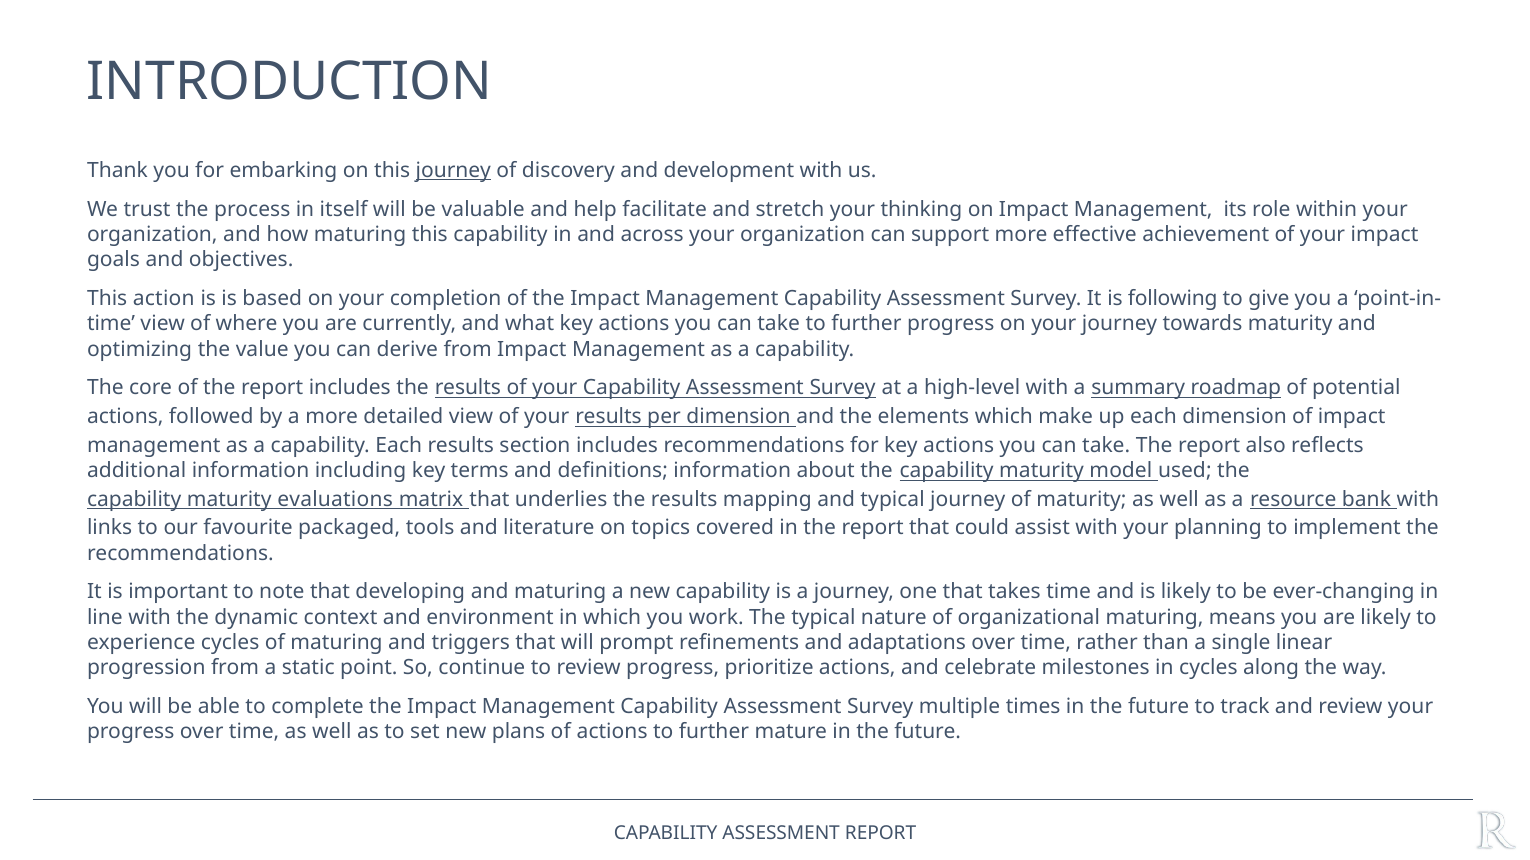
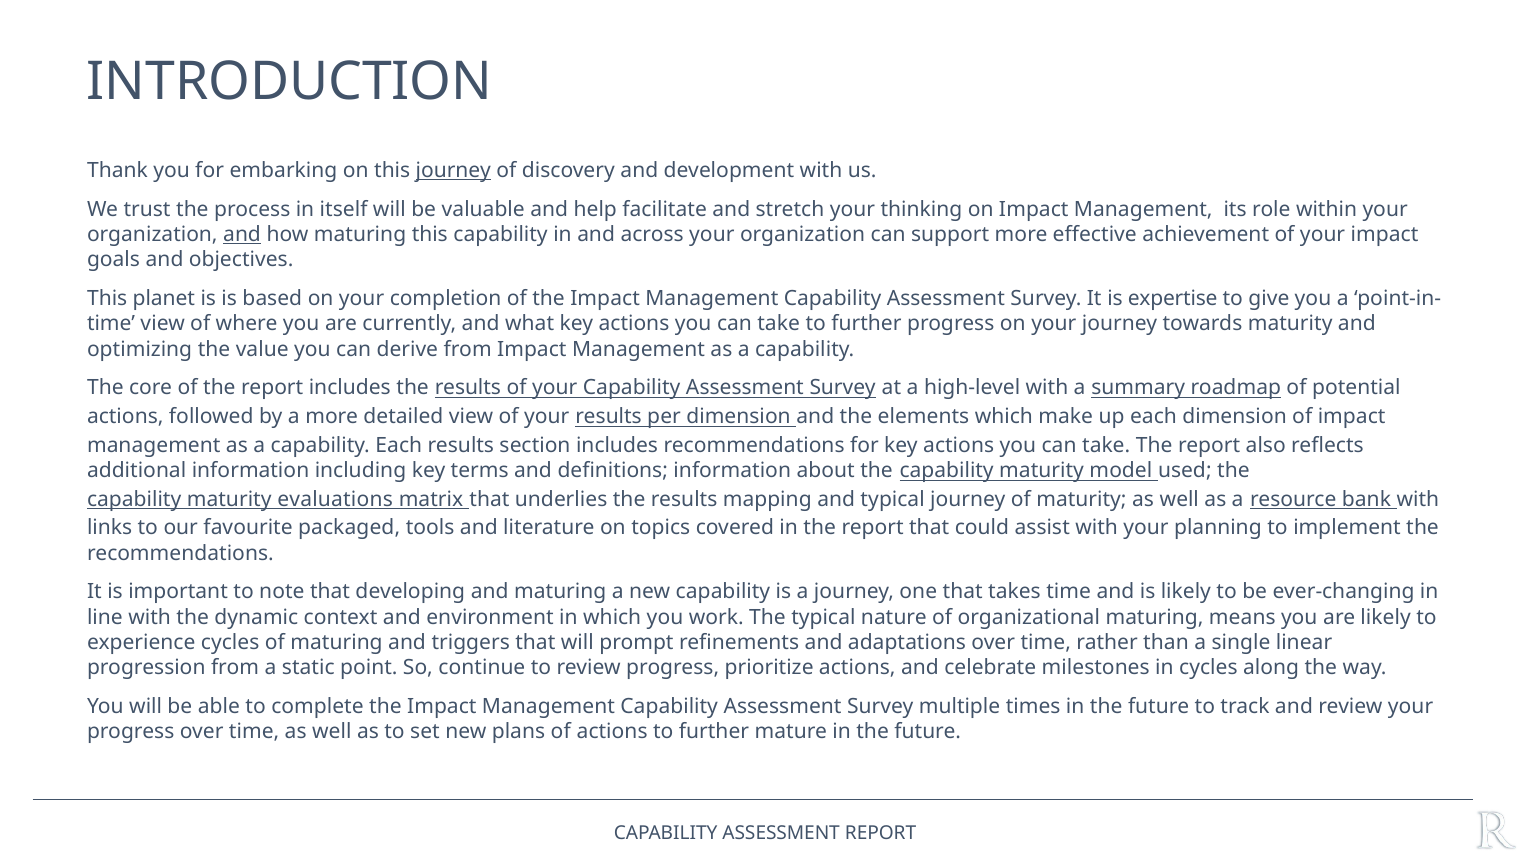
and underline: none -> present (242, 235)
action: action -> planet (164, 299)
following: following -> expertise (1173, 299)
